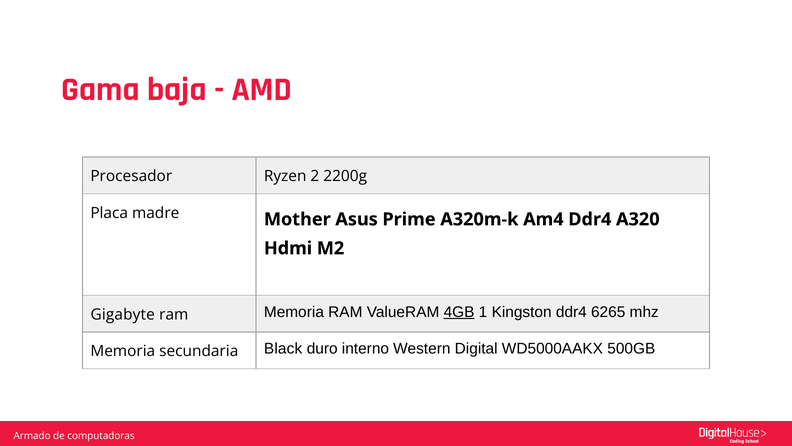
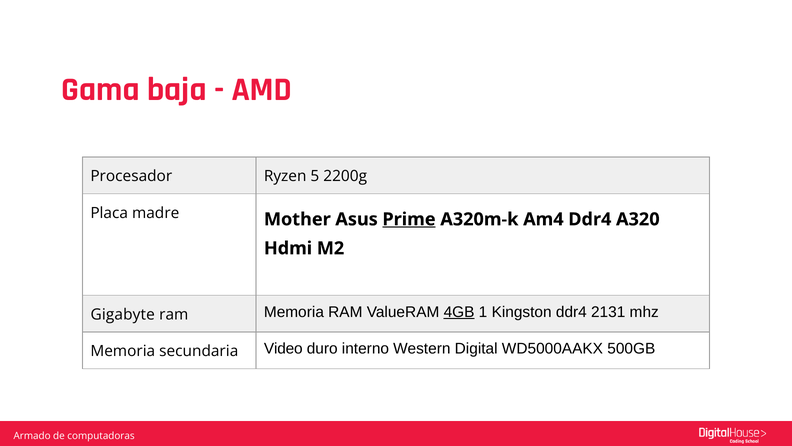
2: 2 -> 5 (315, 176)
Prime underline: none -> present (409, 219)
6265: 6265 -> 2131 (608, 312)
Black: Black -> Video (283, 348)
